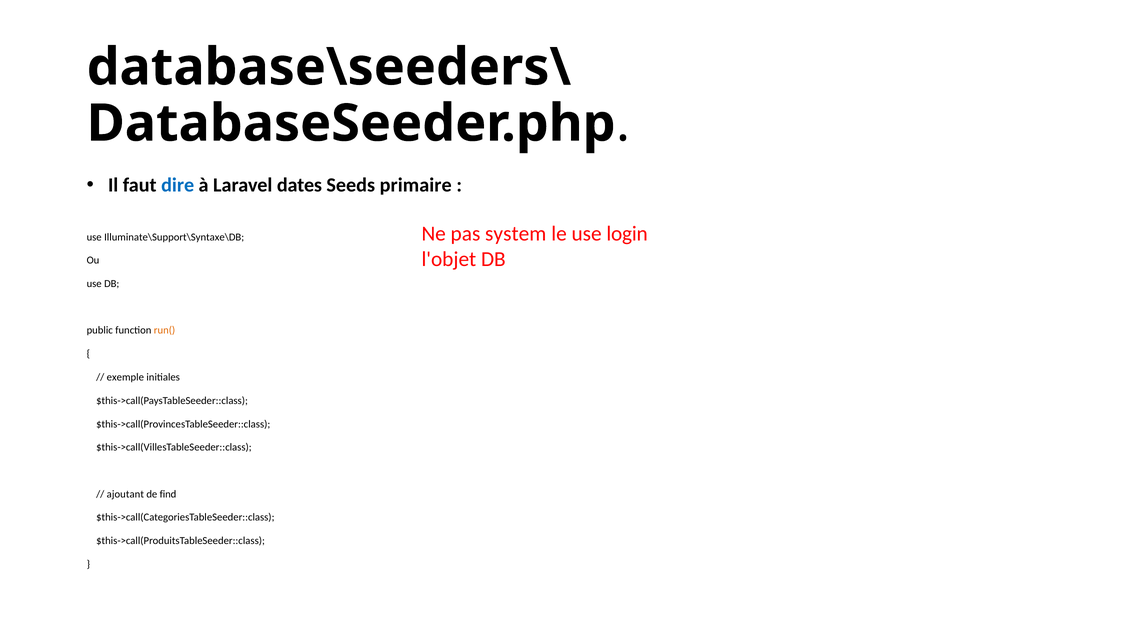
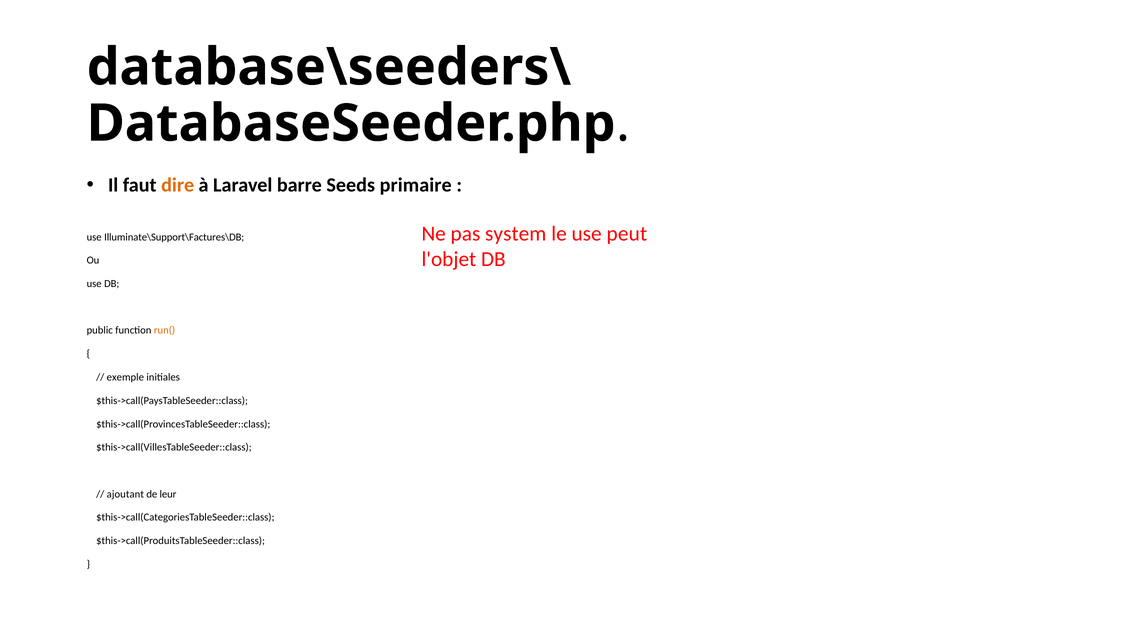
dire colour: blue -> orange (178, 185)
dates: dates -> barre (299, 185)
login: login -> peut (627, 234)
Illuminate\Support\Syntaxe\DB: Illuminate\Support\Syntaxe\DB -> Illuminate\Support\Factures\DB (174, 237)
find: find -> leur (168, 495)
